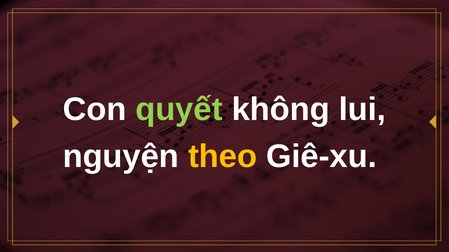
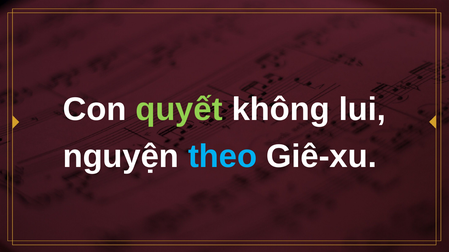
theo colour: yellow -> light blue (223, 157)
